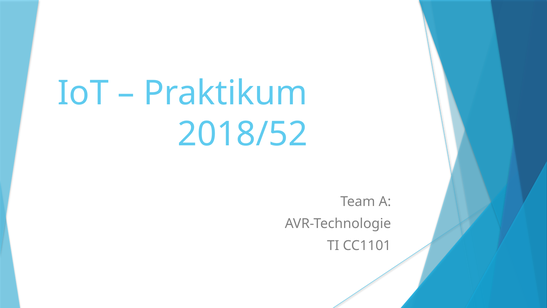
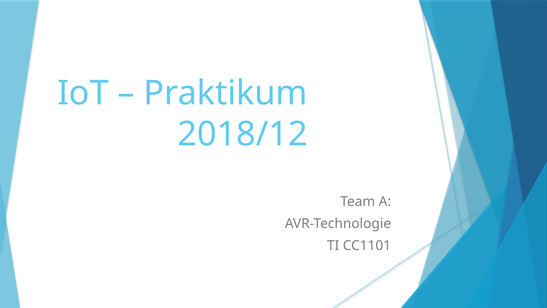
2018/52: 2018/52 -> 2018/12 (243, 134)
